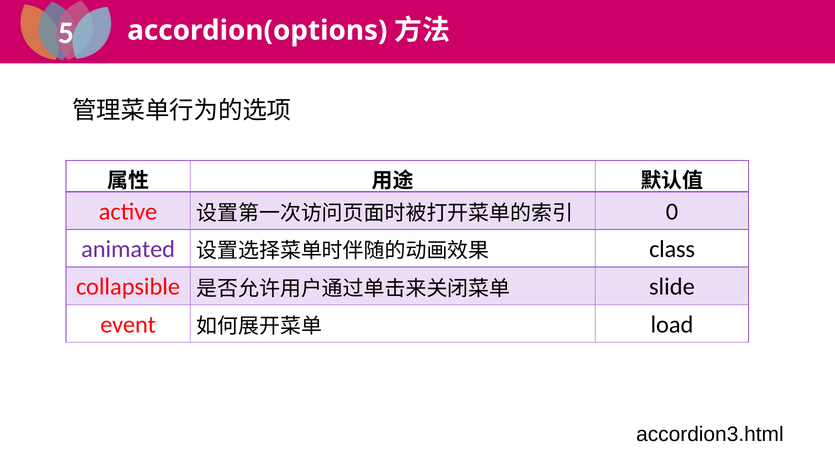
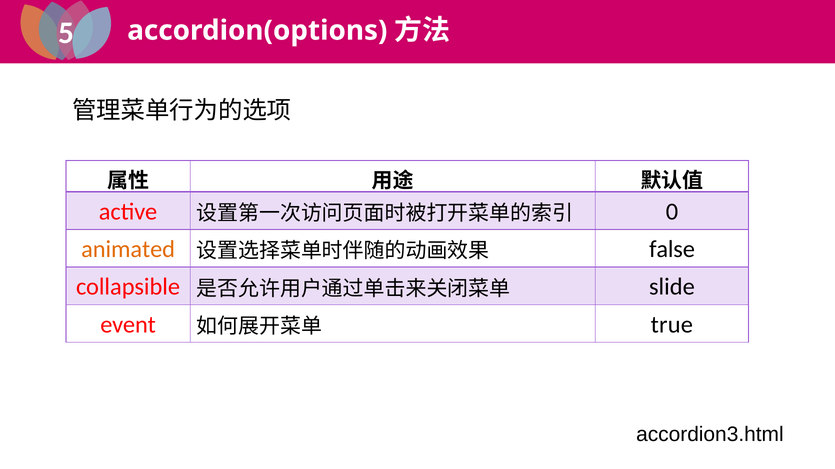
animated colour: purple -> orange (128, 250)
class: class -> false (672, 250)
load: load -> true (672, 325)
